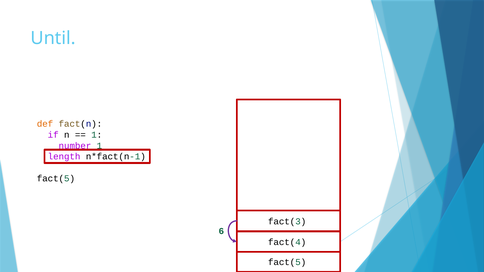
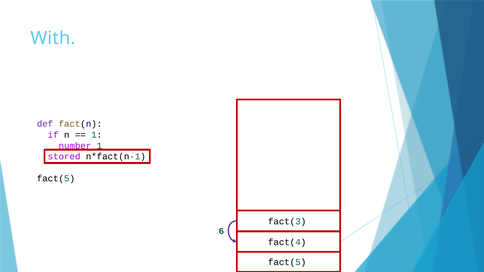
Until: Until -> With (53, 38)
def colour: orange -> purple (45, 124)
length: length -> stored (64, 157)
